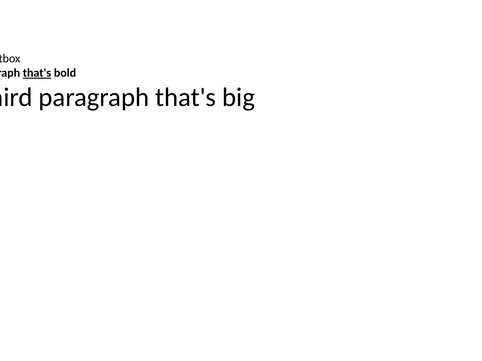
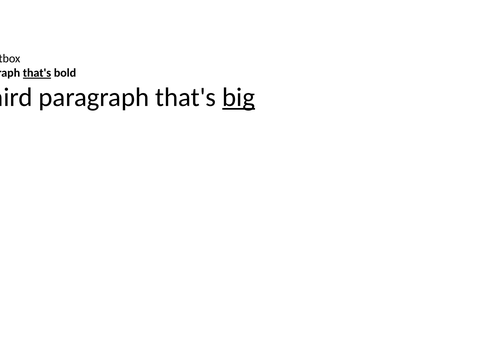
big underline: none -> present (239, 97)
